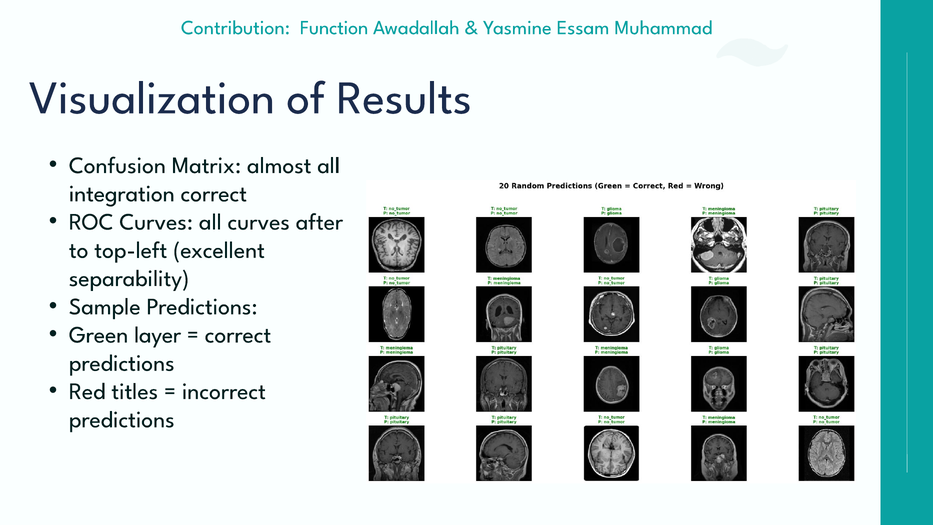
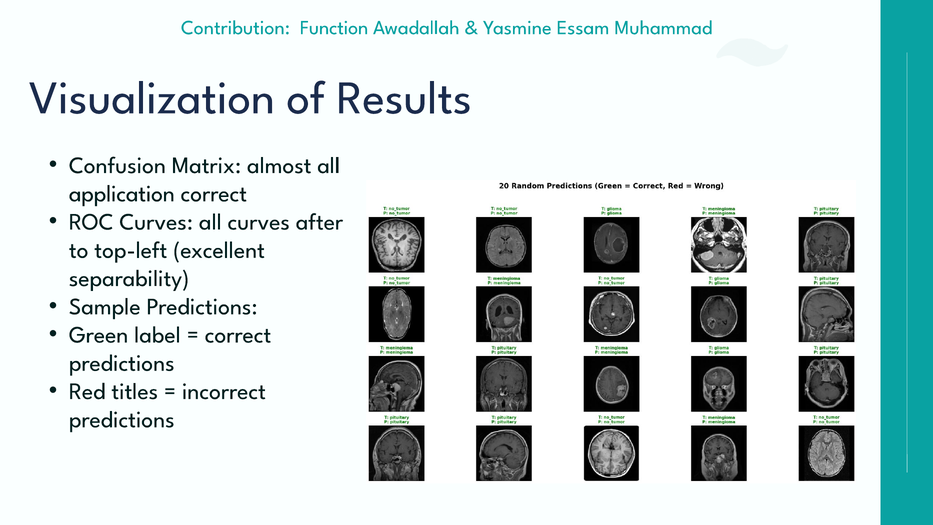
integration: integration -> application (122, 194)
layer: layer -> label (157, 335)
